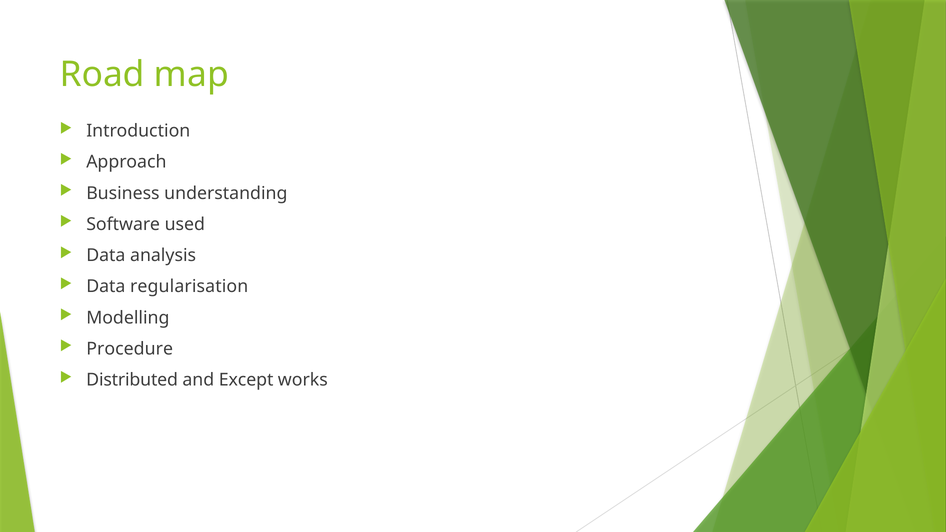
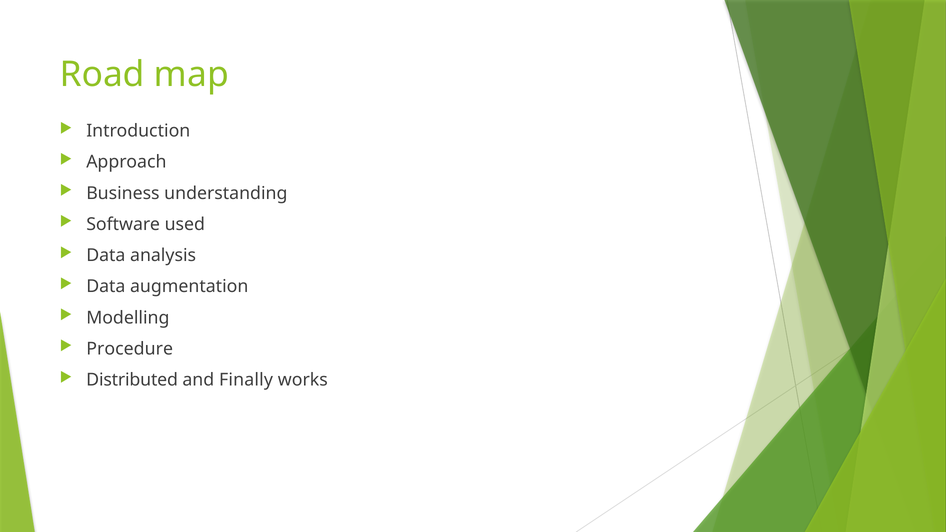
regularisation: regularisation -> augmentation (189, 287)
Except: Except -> Finally (246, 380)
